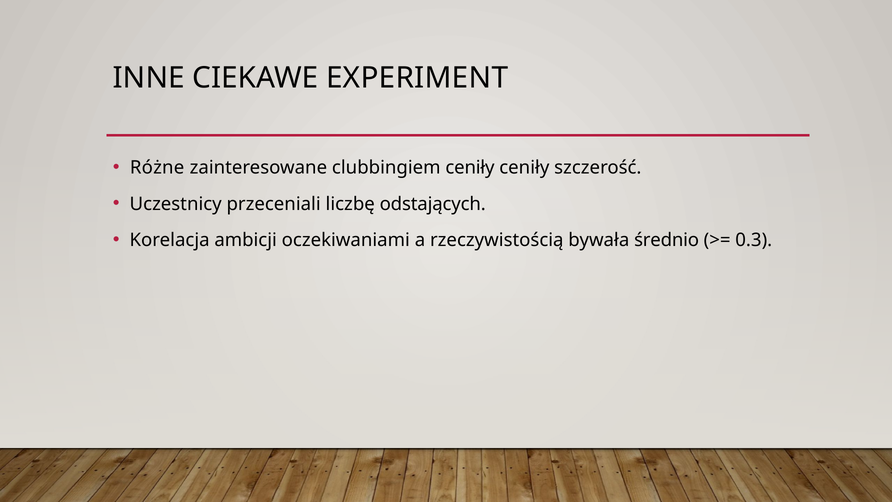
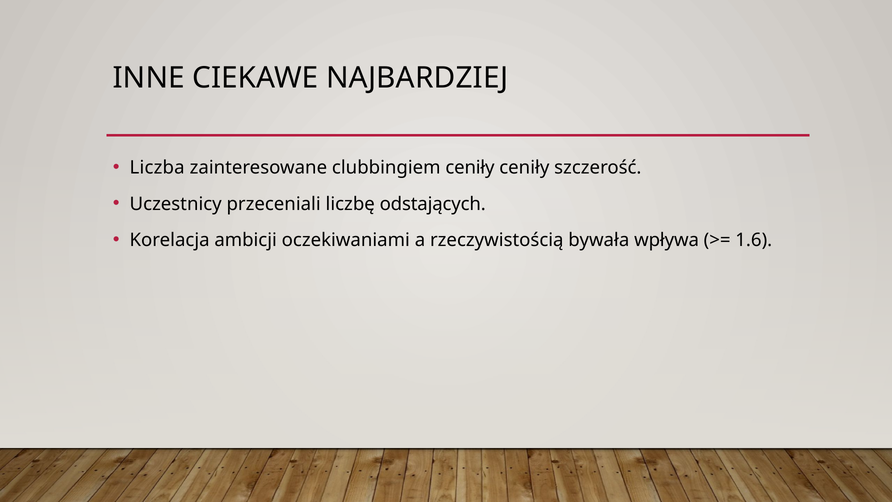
EXPERIMENT: EXPERIMENT -> NAJBARDZIEJ (417, 78)
Różne: Różne -> Liczba (157, 168)
średnio: średnio -> wpływa (667, 240)
0.3: 0.3 -> 1.6 (754, 240)
